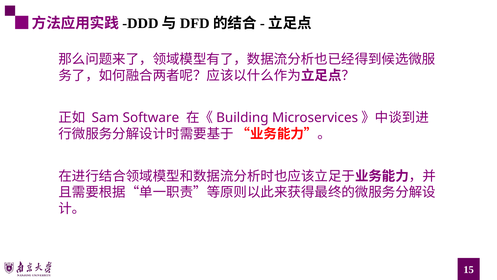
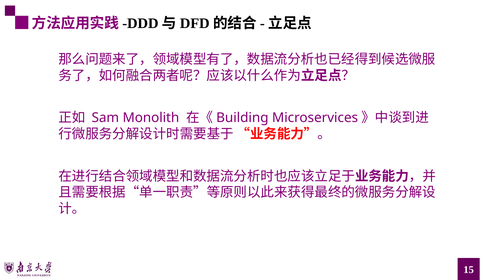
Software: Software -> Monolith (151, 118)
